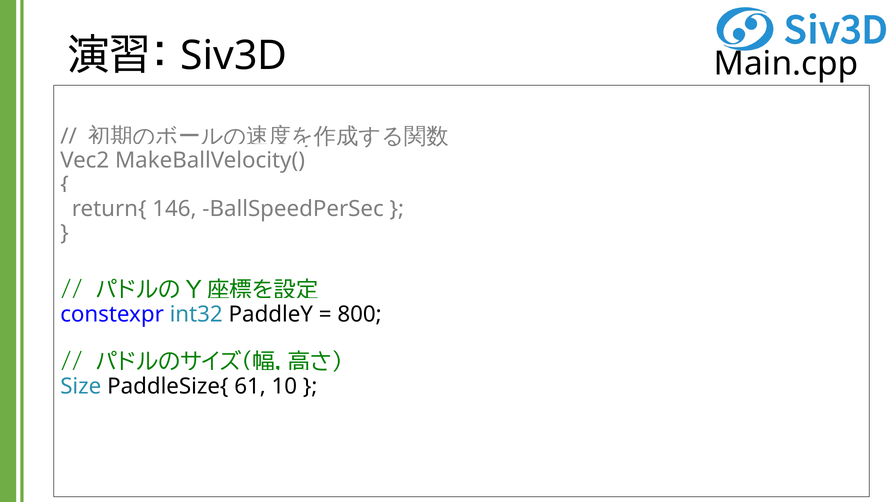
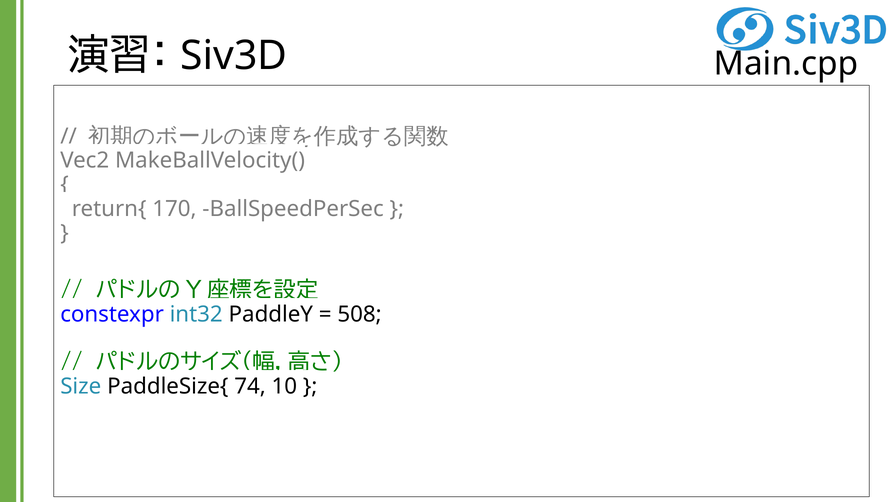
146: 146 -> 170 (174, 209)
800: 800 -> 508 (360, 315)
61: 61 -> 74 (250, 387)
